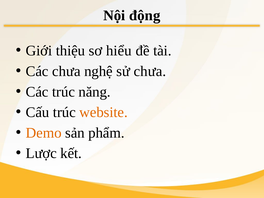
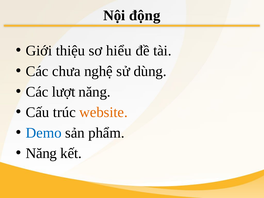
sử chưa: chưa -> dùng (150, 71)
Các trúc: trúc -> lượt (64, 92)
Demo colour: orange -> blue (44, 133)
Lược: Lược -> Năng (41, 153)
